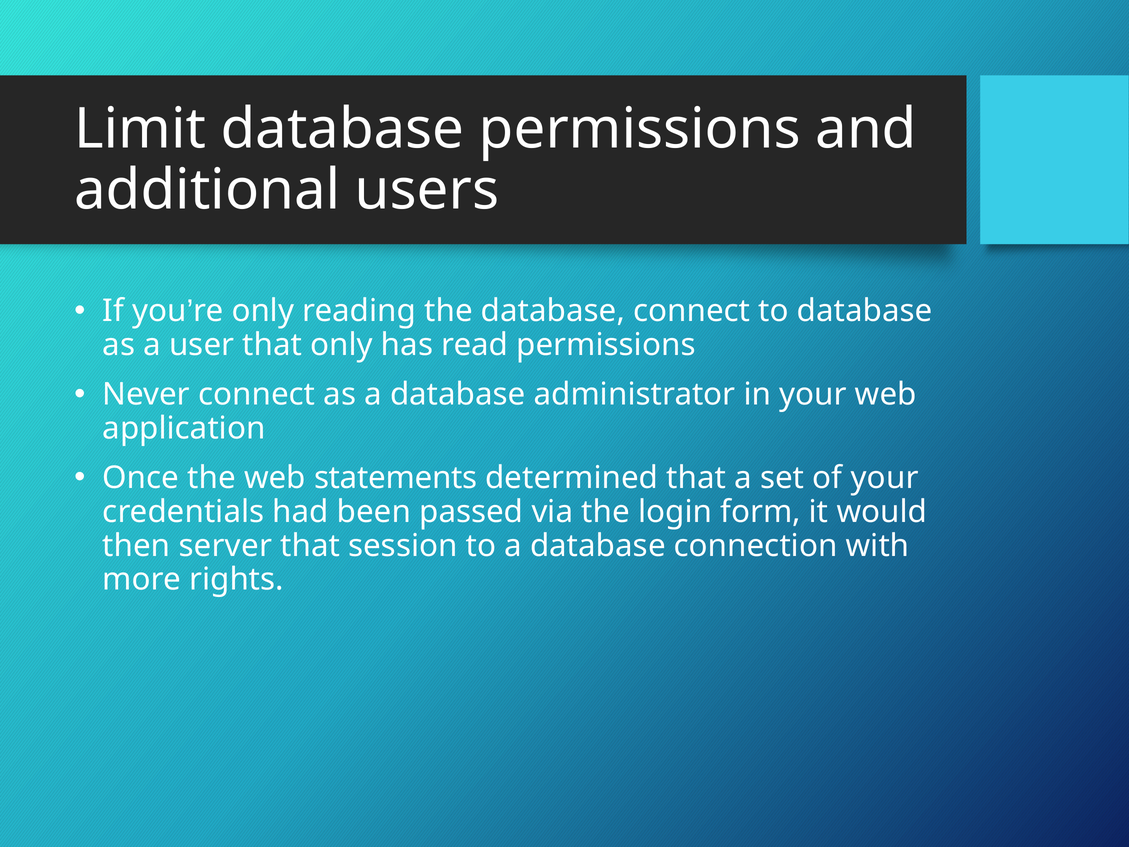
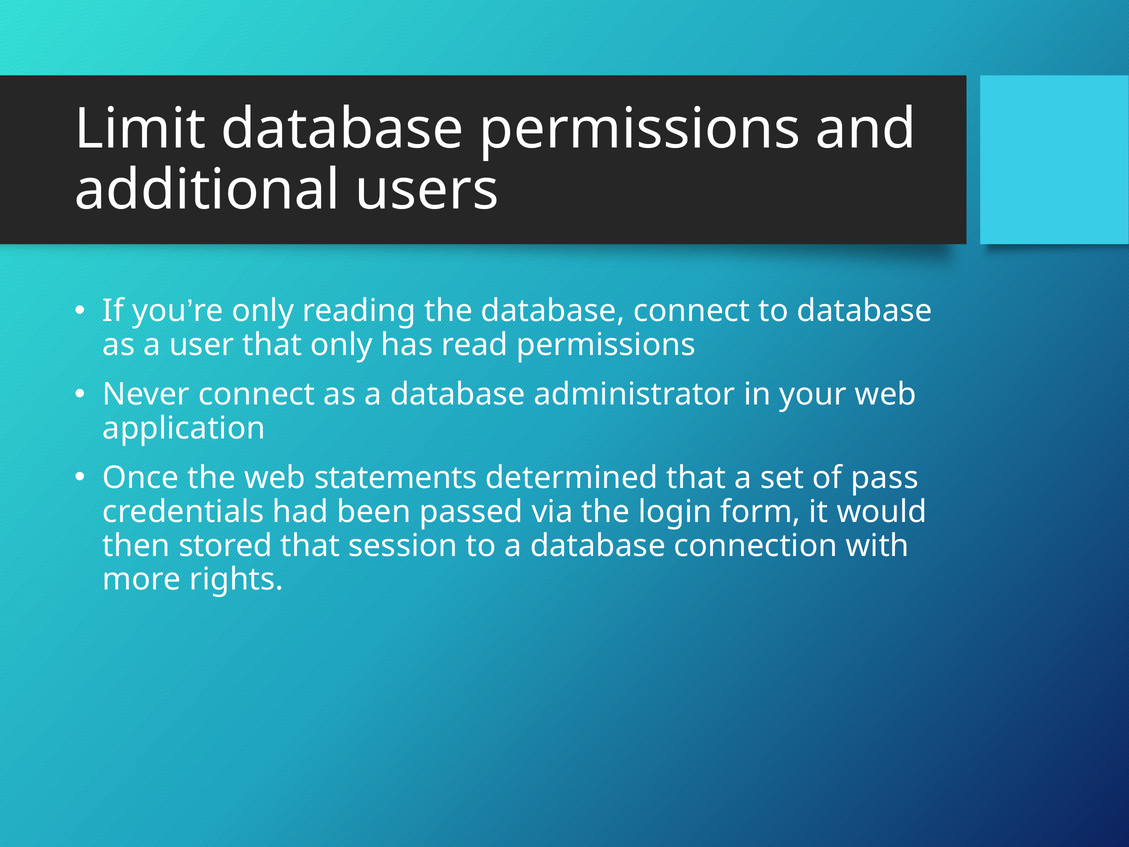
of your: your -> pass (885, 478)
server: server -> stored (226, 546)
